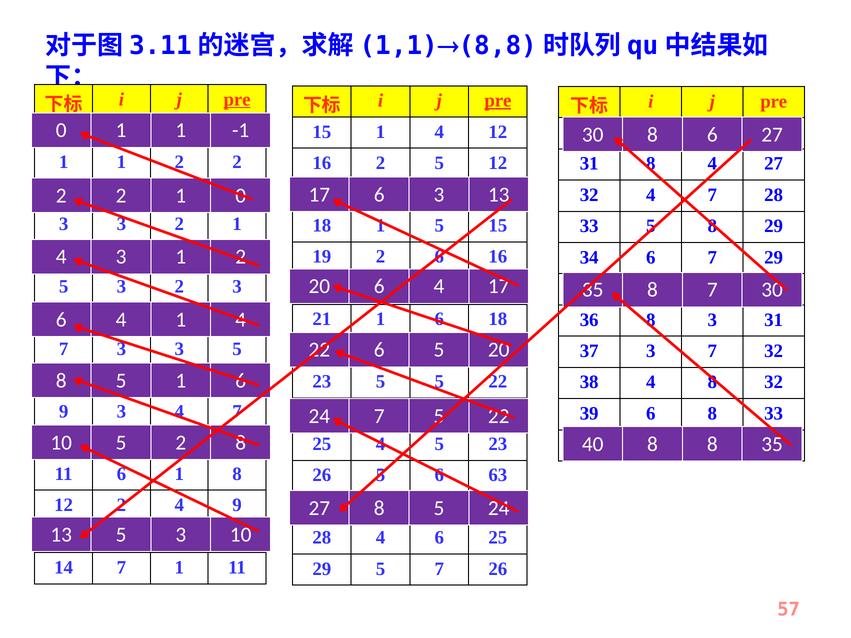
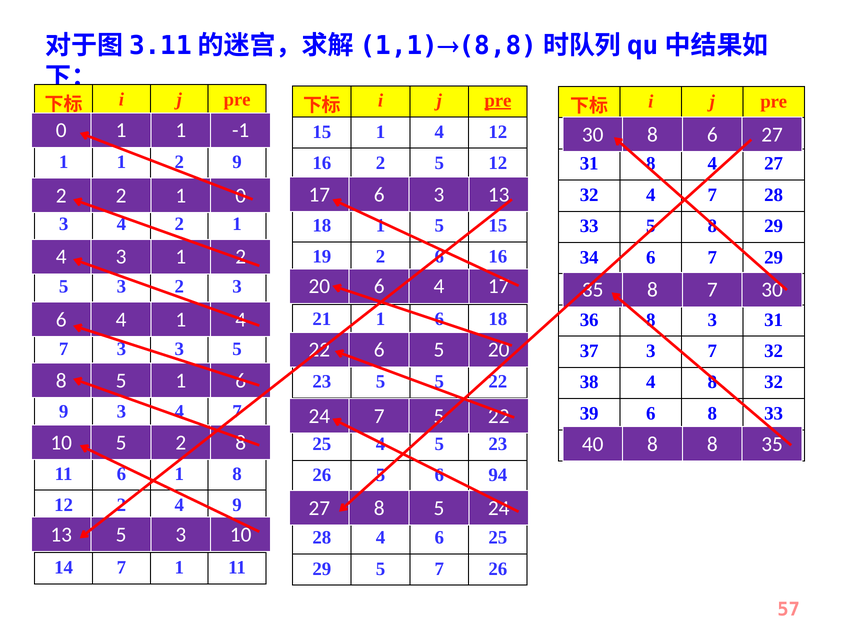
pre underline: present -> none (237, 99)
1 2 2: 2 -> 9 (237, 162)
3: 3 -> 4 (121, 224)
63: 63 -> 94 (498, 475)
